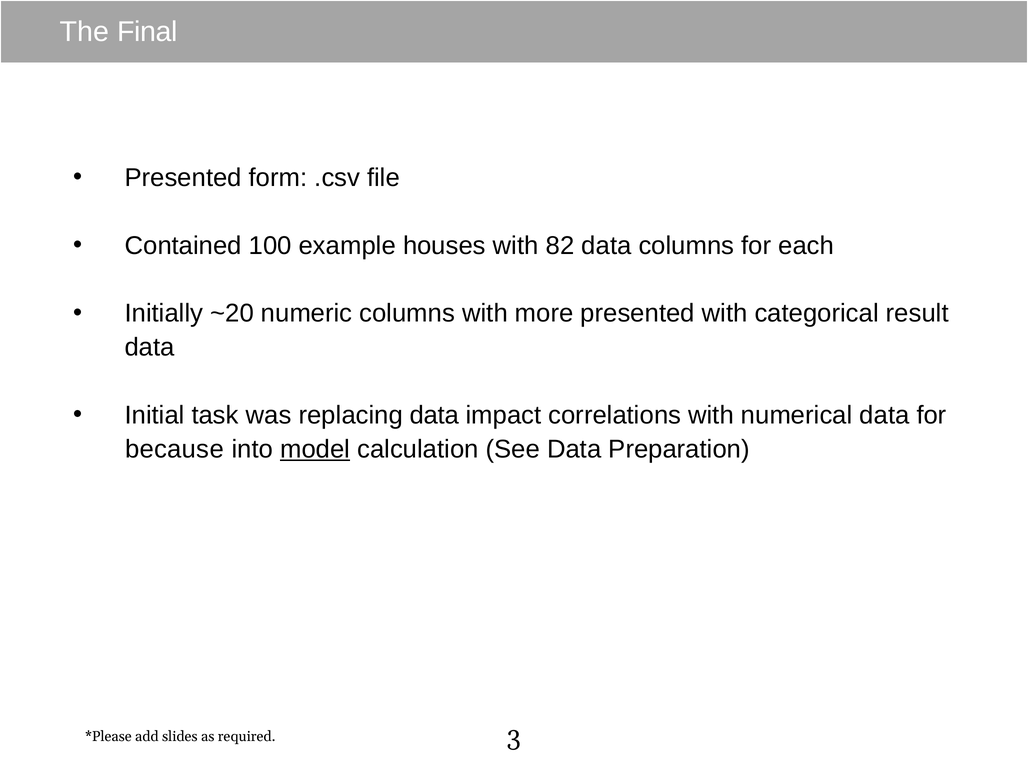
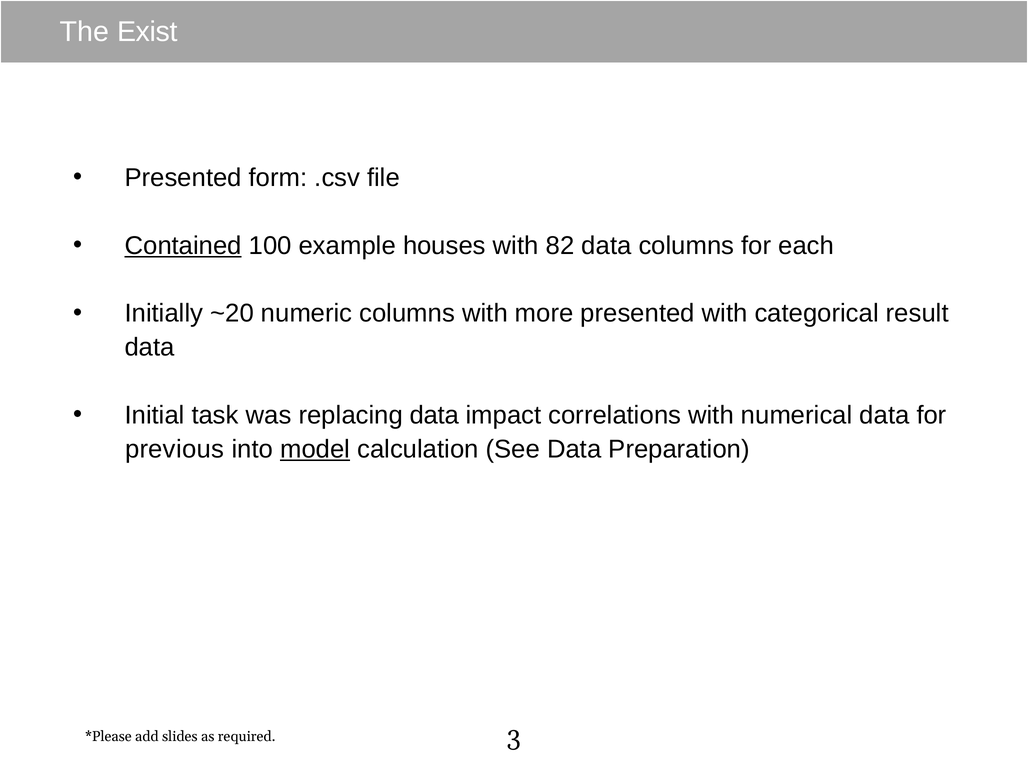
Final: Final -> Exist (147, 32)
Contained underline: none -> present (183, 246)
because: because -> previous (175, 449)
